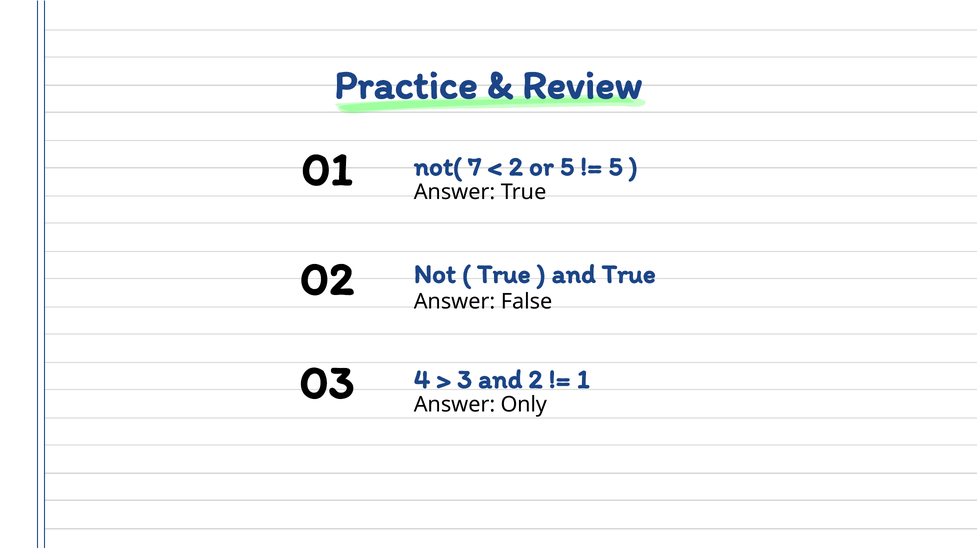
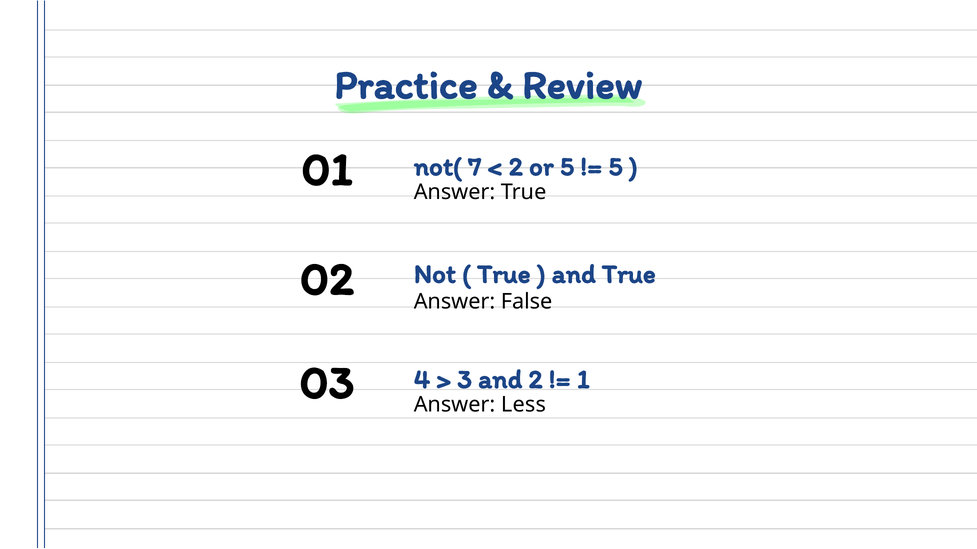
Only: Only -> Less (523, 405)
